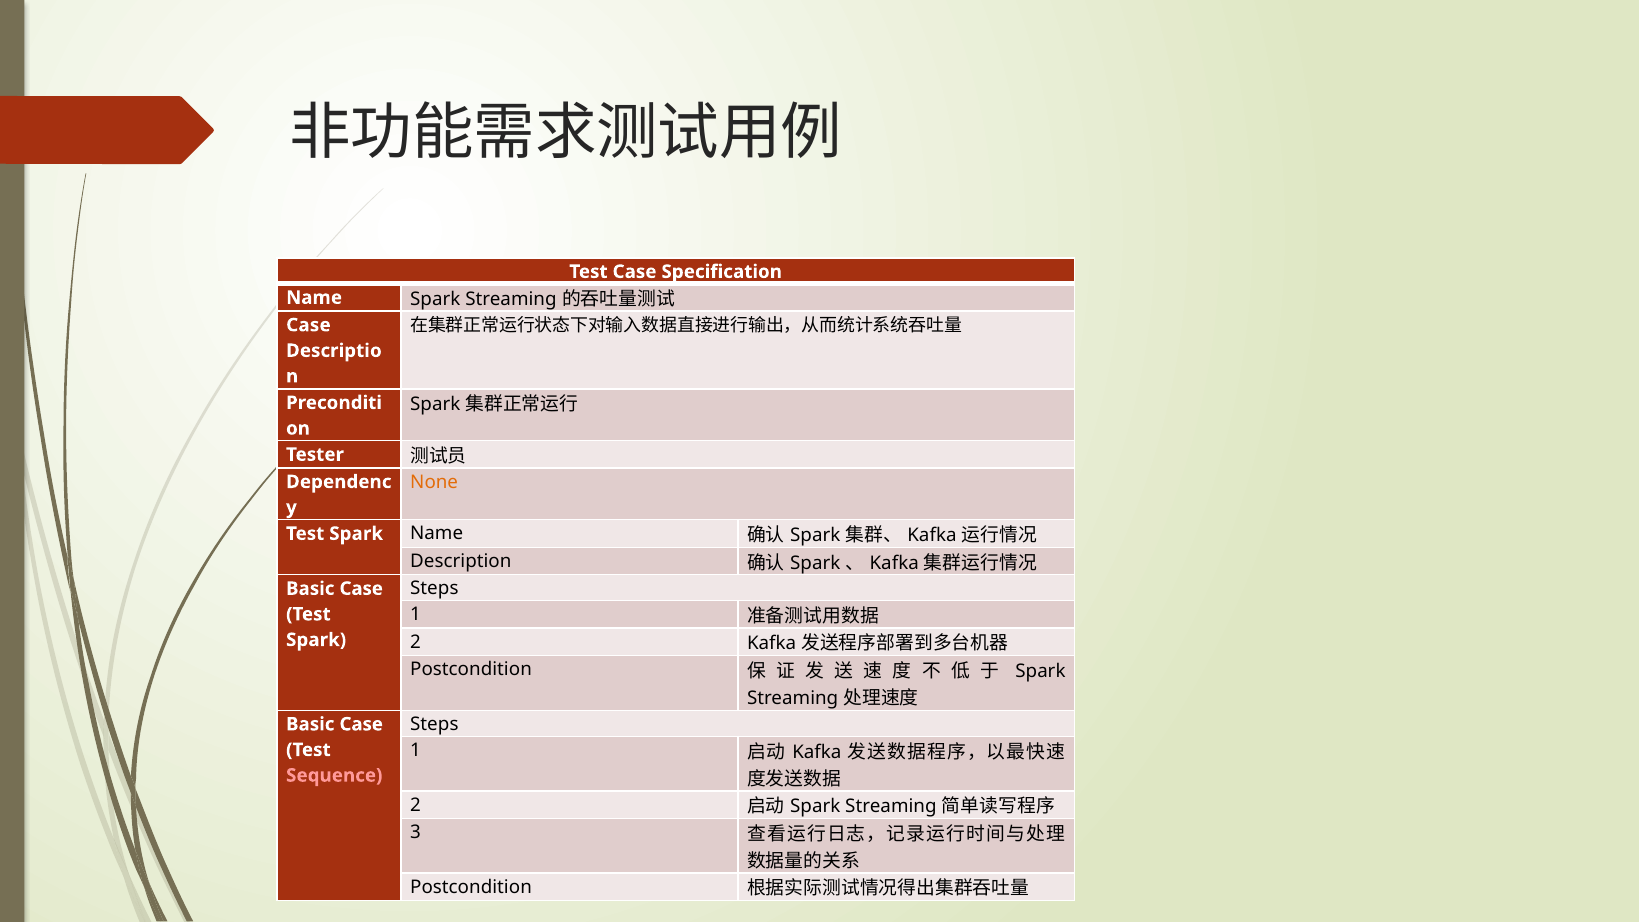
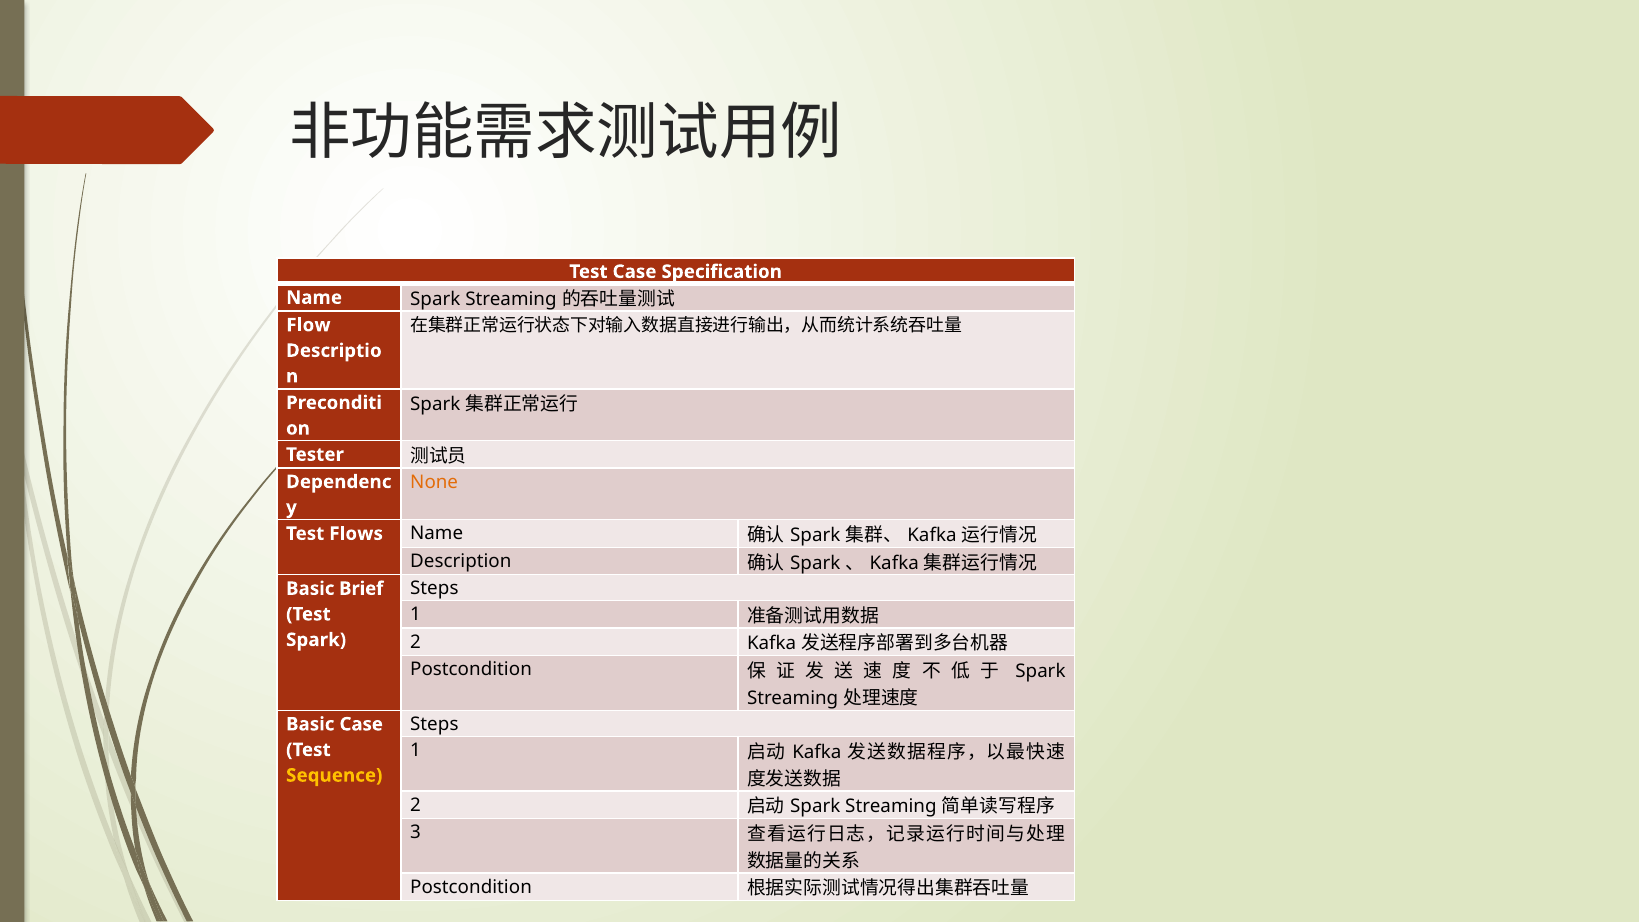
Case: Case -> Flow (308, 325)
Spark: Spark -> Flows (356, 534)
Case: Case -> Brief (361, 589)
Sequence colour: pink -> yellow (334, 775)
